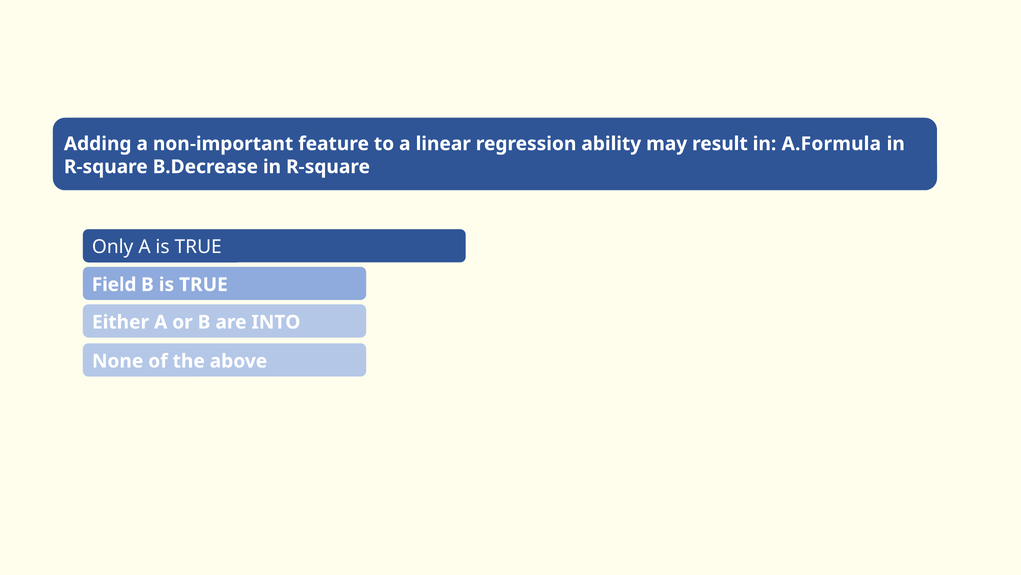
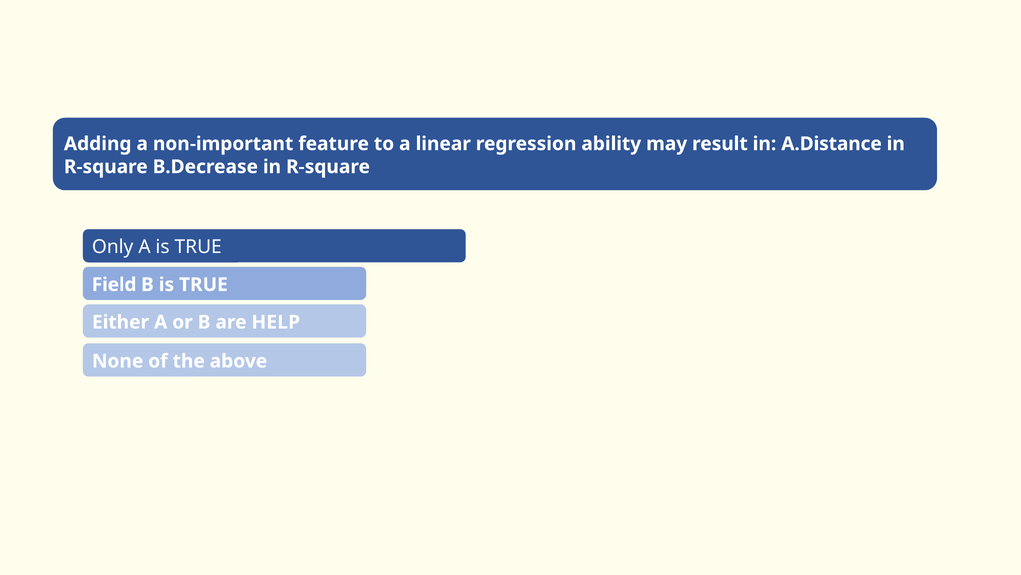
A.Formula: A.Formula -> A.Distance (832, 144)
INTO: INTO -> HELP (276, 322)
